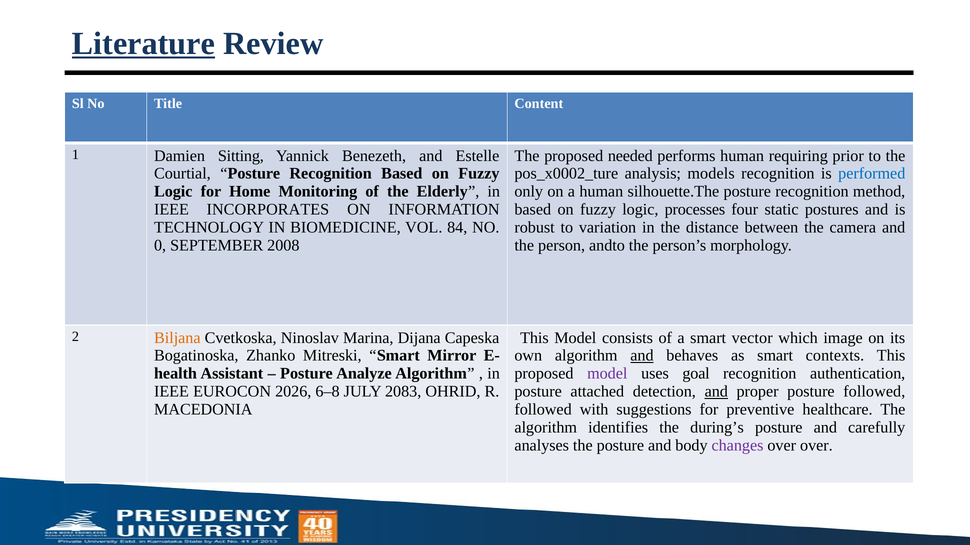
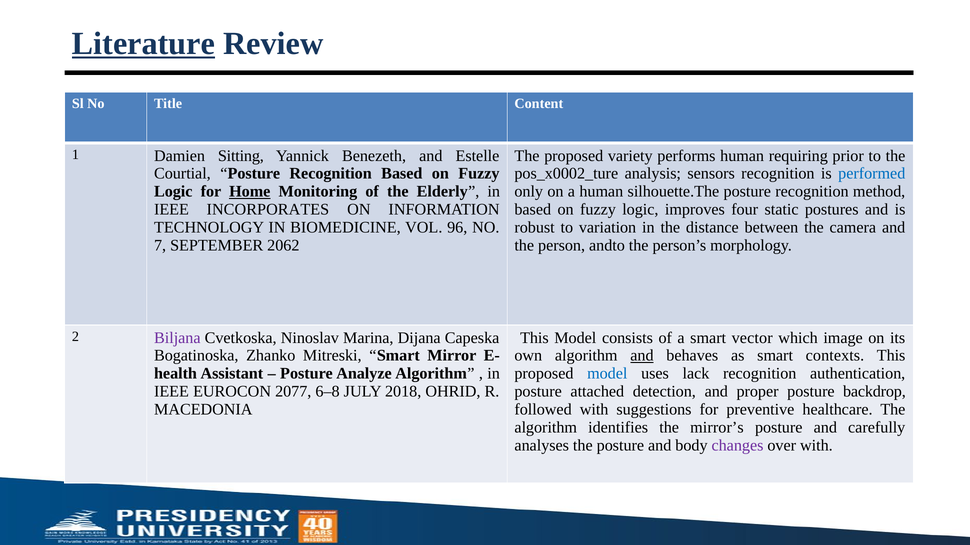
needed: needed -> variety (630, 156)
models: models -> sensors (711, 174)
Home underline: none -> present (250, 192)
processes: processes -> improves (695, 210)
84: 84 -> 96 (457, 228)
0: 0 -> 7 (160, 246)
2008: 2008 -> 2062 (283, 246)
Biljana colour: orange -> purple (177, 338)
model colour: purple -> blue (607, 374)
goal: goal -> lack (696, 374)
2026: 2026 -> 2077 (293, 392)
2083: 2083 -> 2018 (403, 392)
and underline: present -> none (716, 392)
posture followed: followed -> backdrop (874, 392)
during’s: during’s -> mirror’s (717, 428)
over over: over -> with (816, 446)
